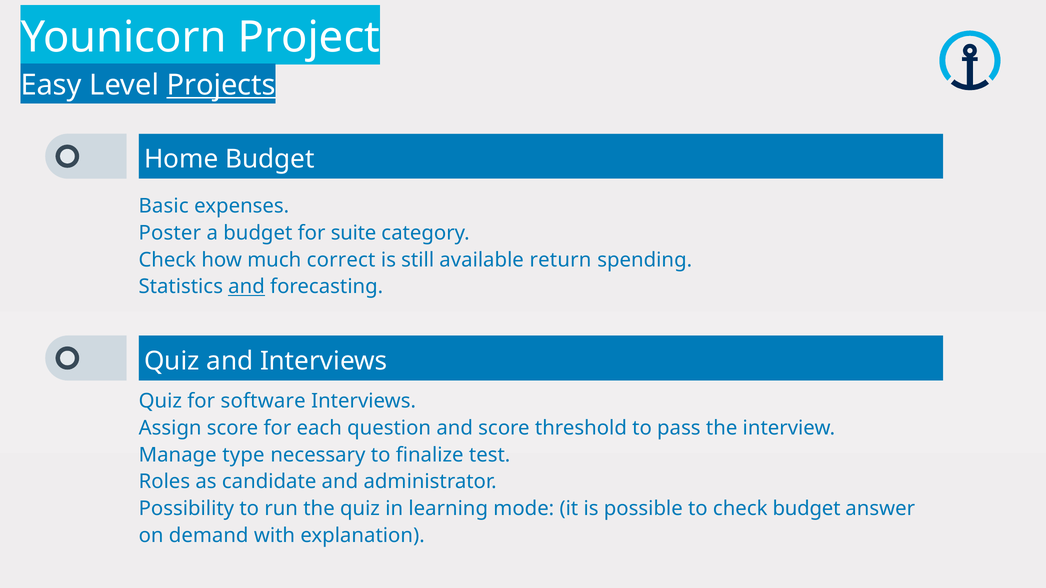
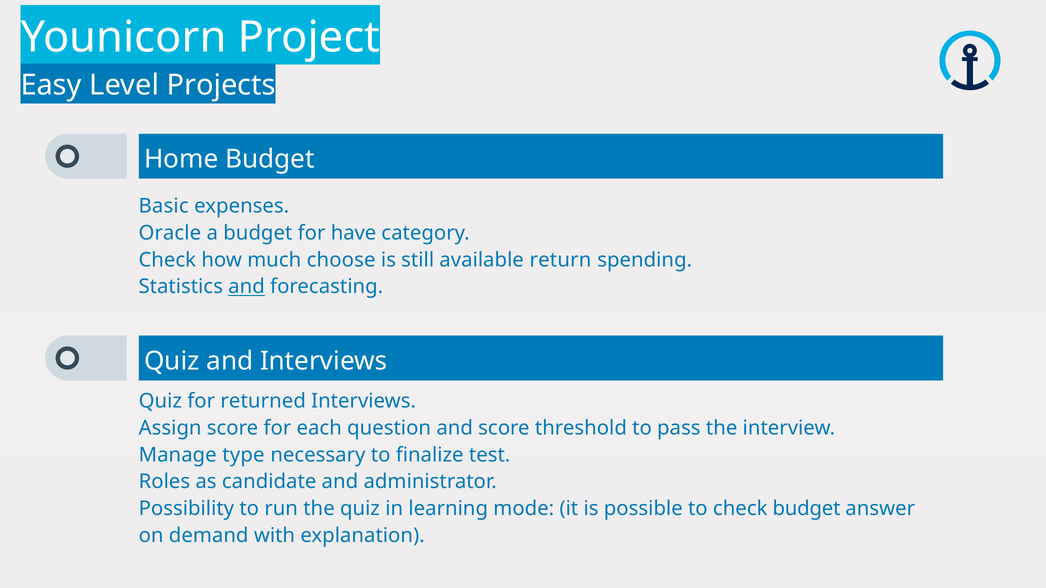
Projects underline: present -> none (221, 85)
Poster: Poster -> Oracle (170, 233)
suite: suite -> have (354, 233)
correct: correct -> choose (341, 260)
software: software -> returned (263, 401)
